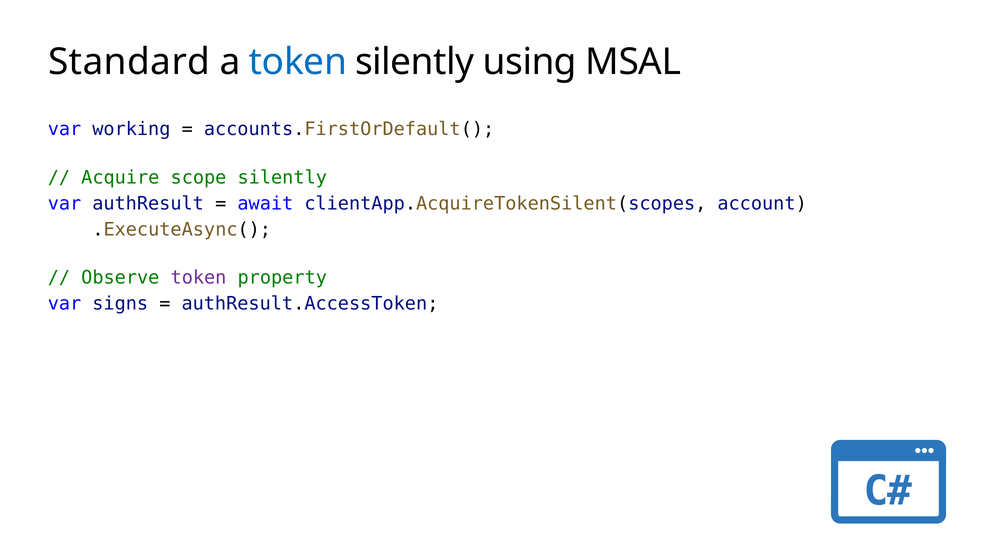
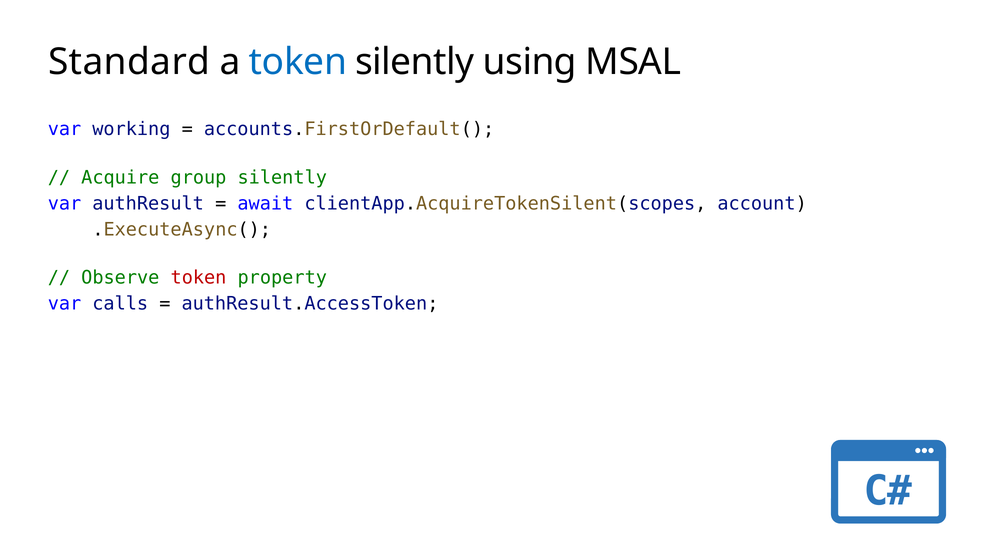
scope: scope -> group (199, 177)
token colour: purple -> red (199, 278)
signs: signs -> calls (120, 304)
